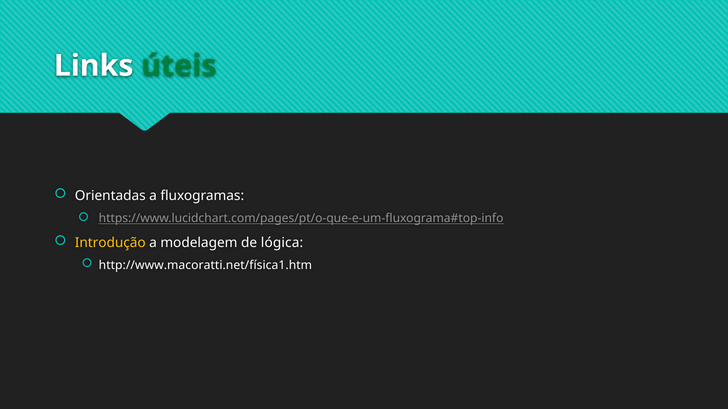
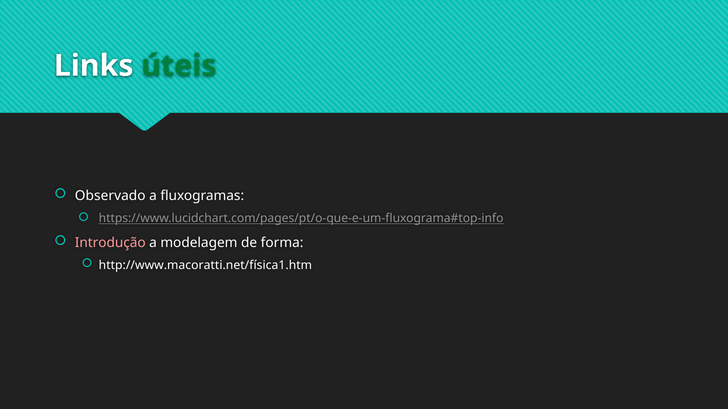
Orientadas: Orientadas -> Observado (110, 196)
Introdução colour: yellow -> pink (110, 243)
lógica: lógica -> forma (282, 243)
